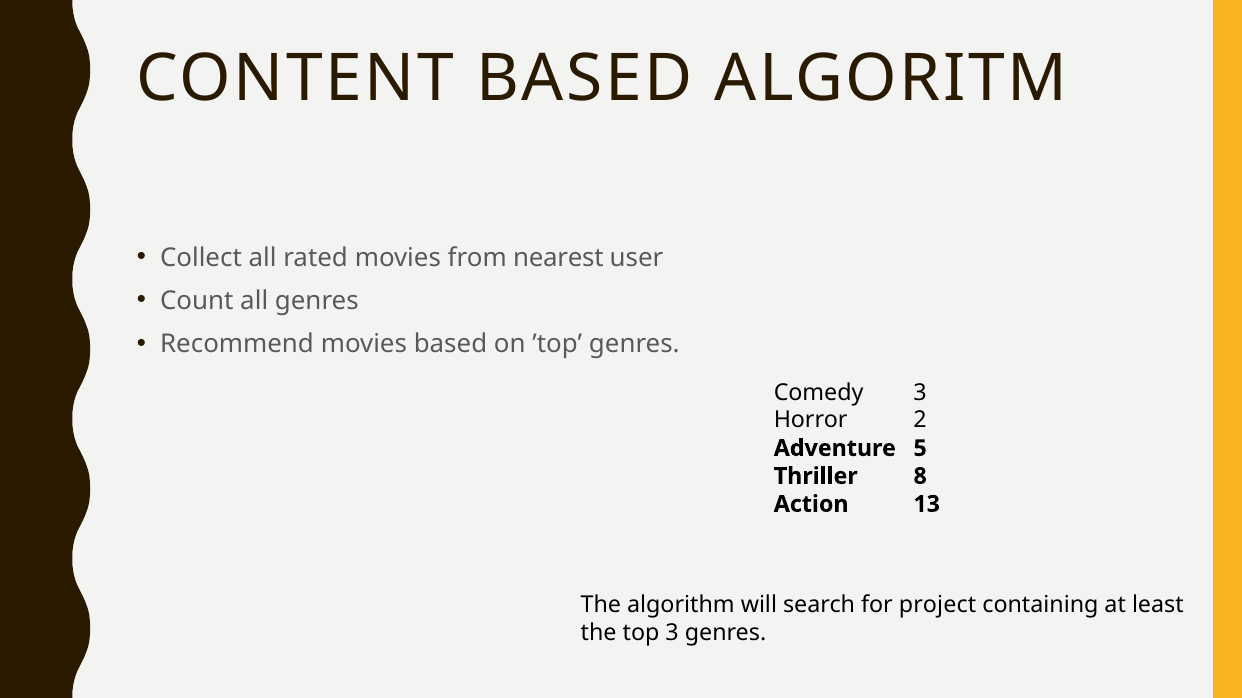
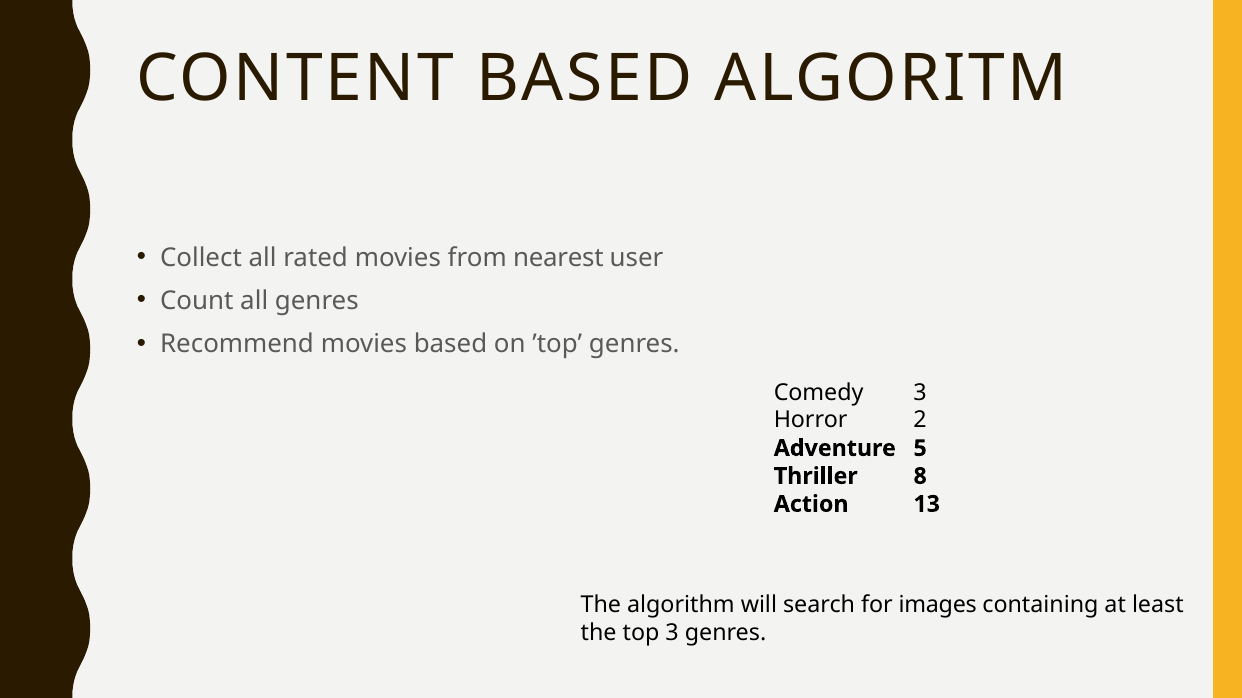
project: project -> images (938, 606)
